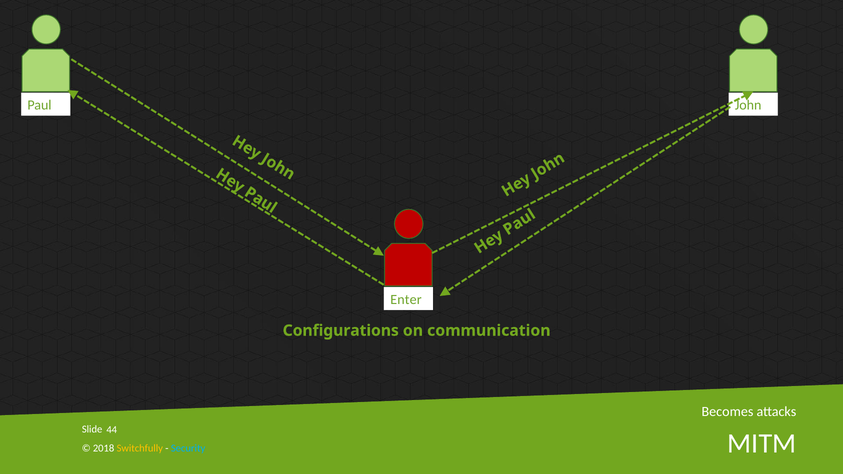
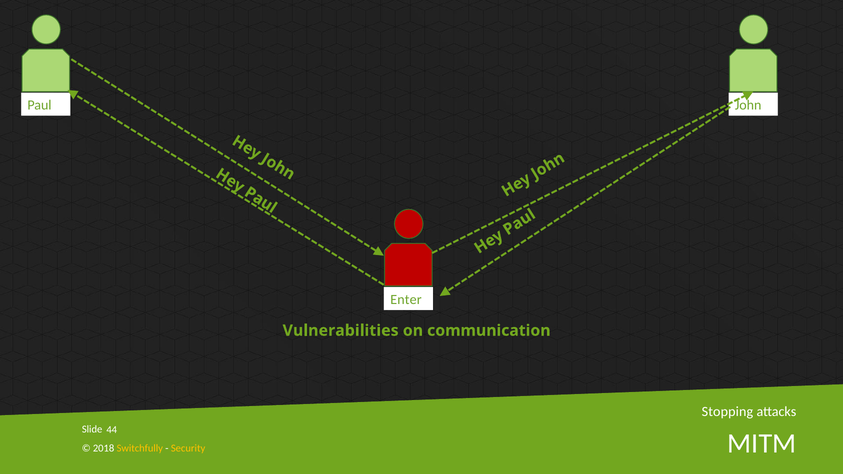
Configurations: Configurations -> Vulnerabilities (341, 331)
Becomes: Becomes -> Stopping (727, 412)
Security colour: light blue -> yellow (188, 448)
